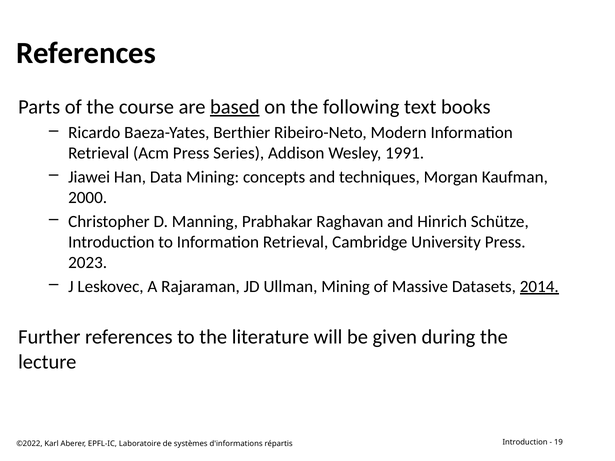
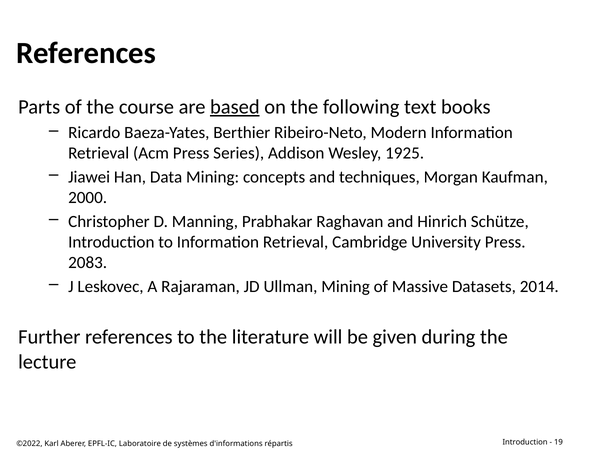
1991: 1991 -> 1925 (405, 153)
2023: 2023 -> 2083 (88, 263)
2014 underline: present -> none (539, 287)
